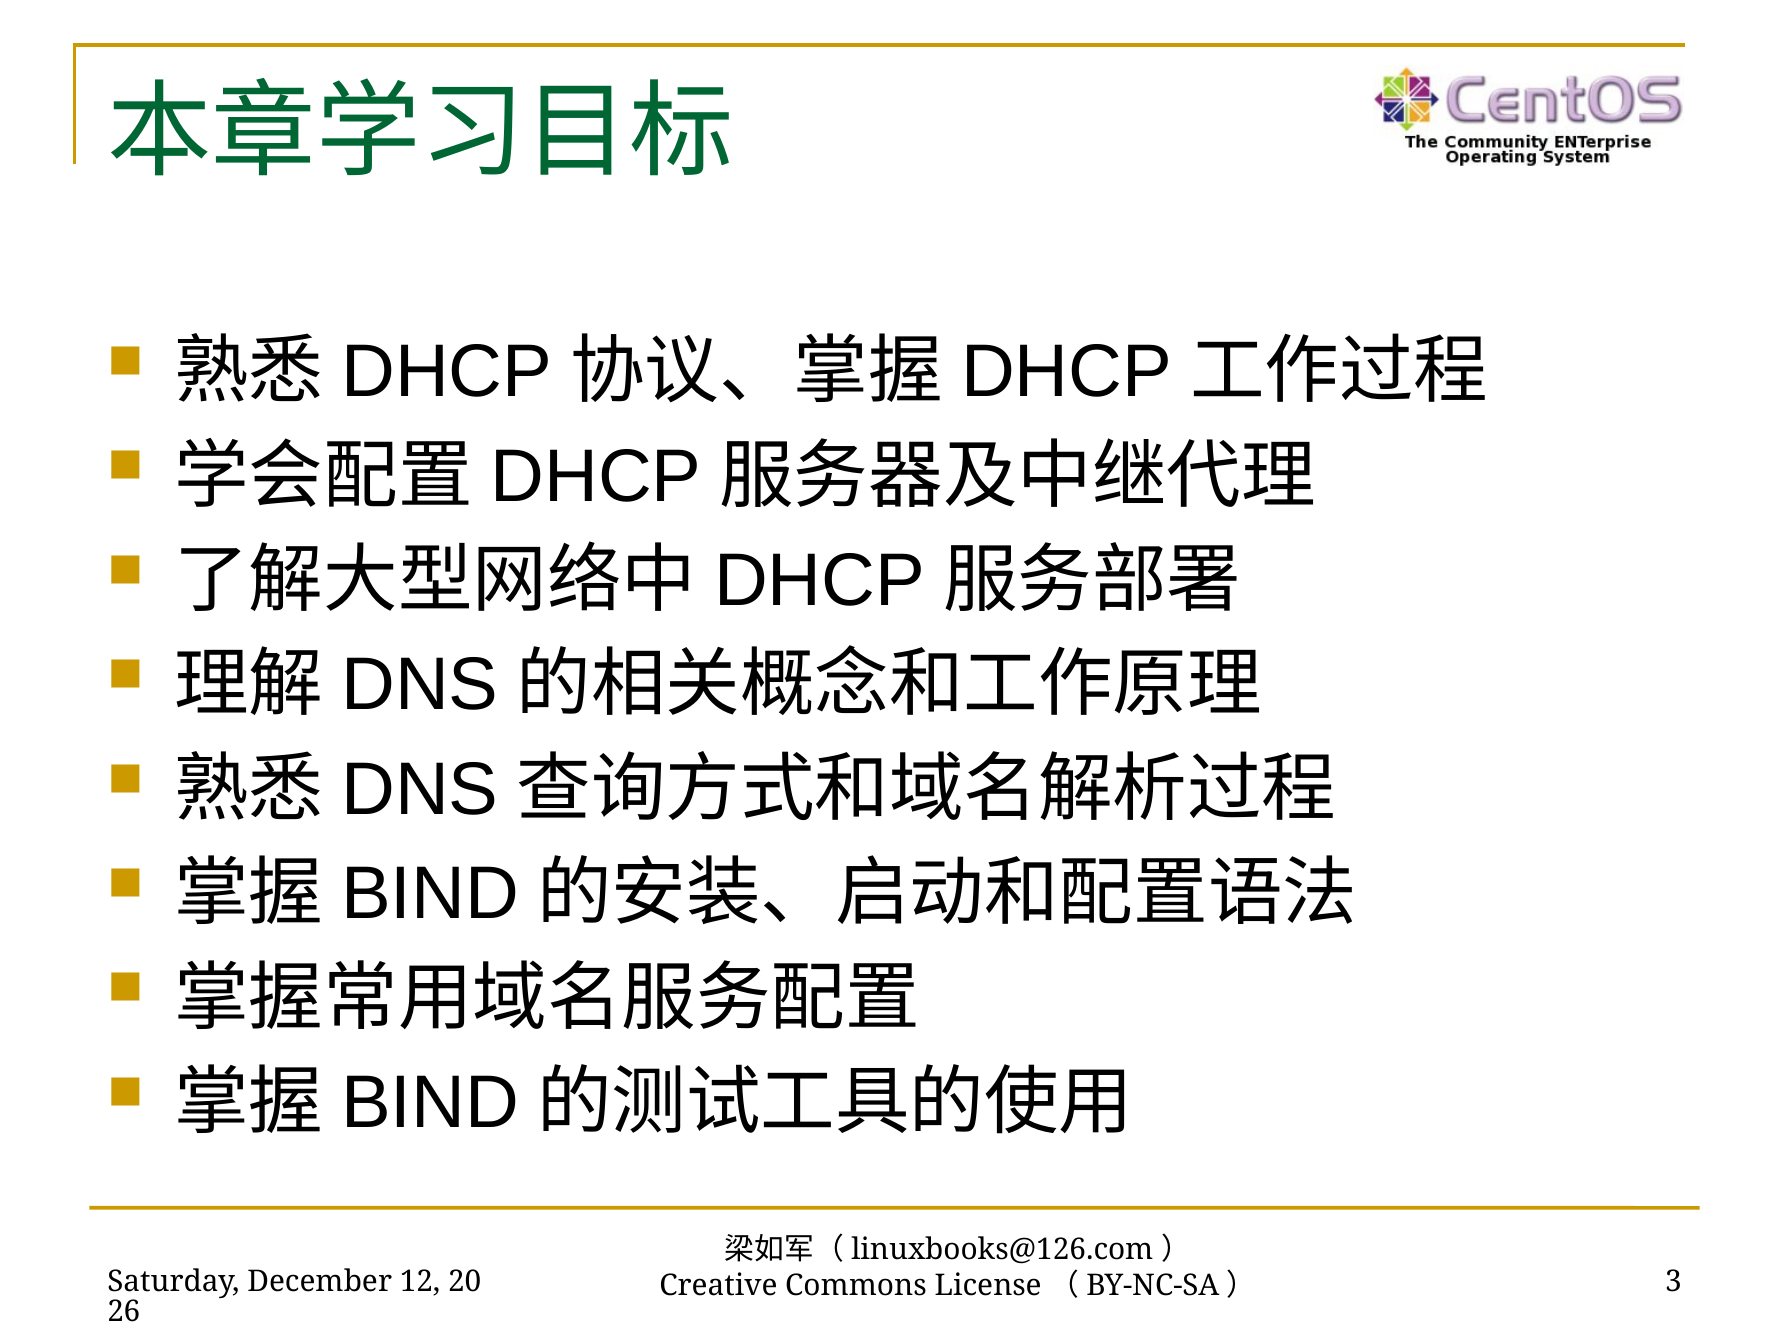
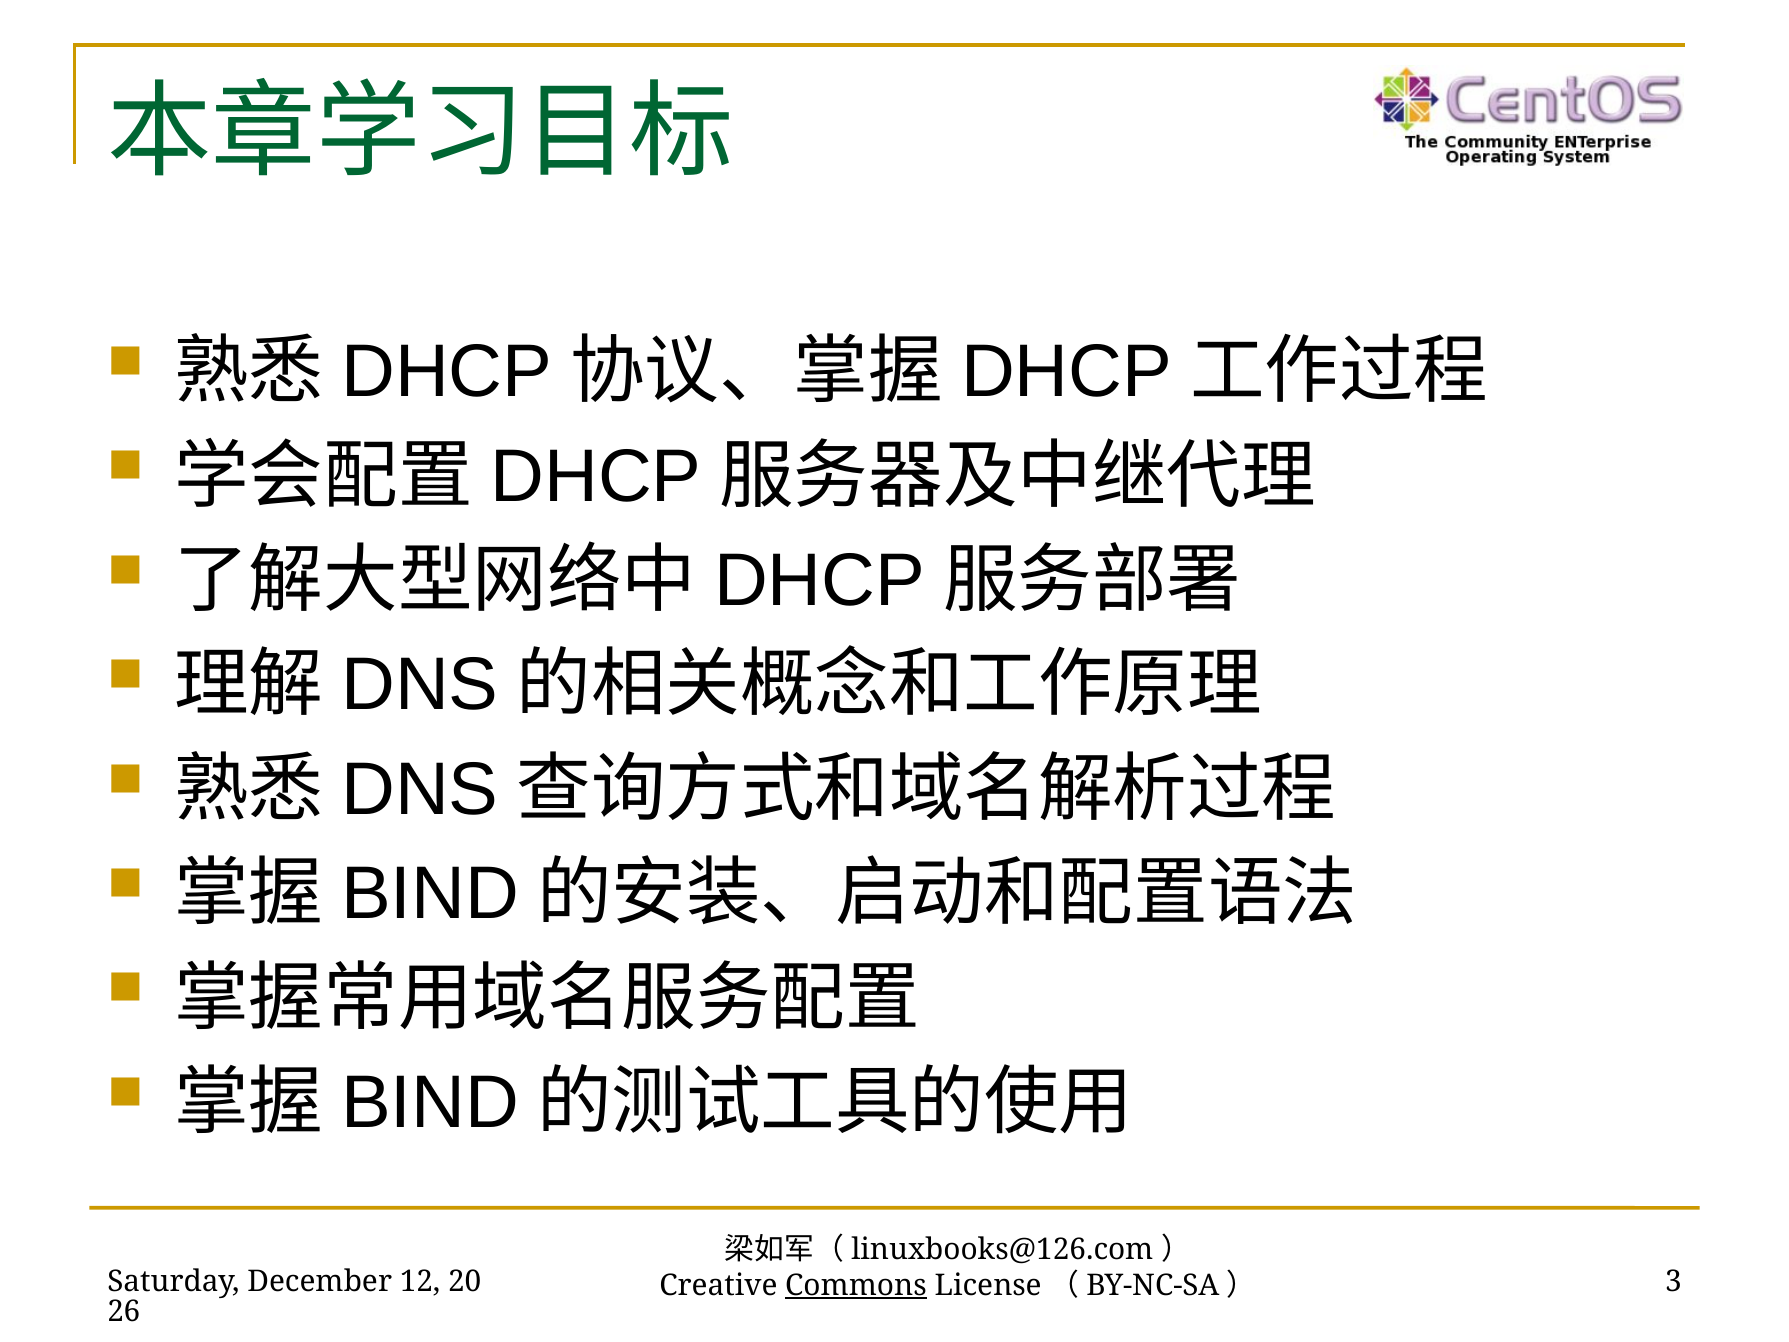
Commons underline: none -> present (856, 1285)
